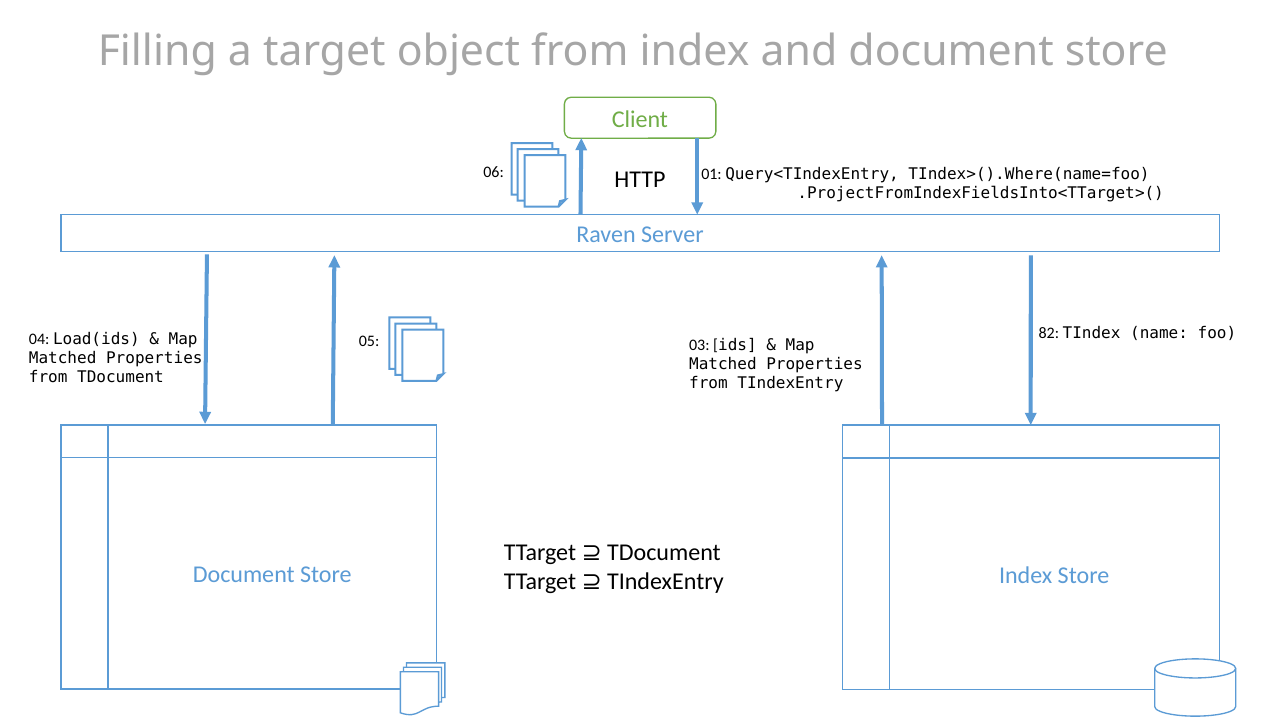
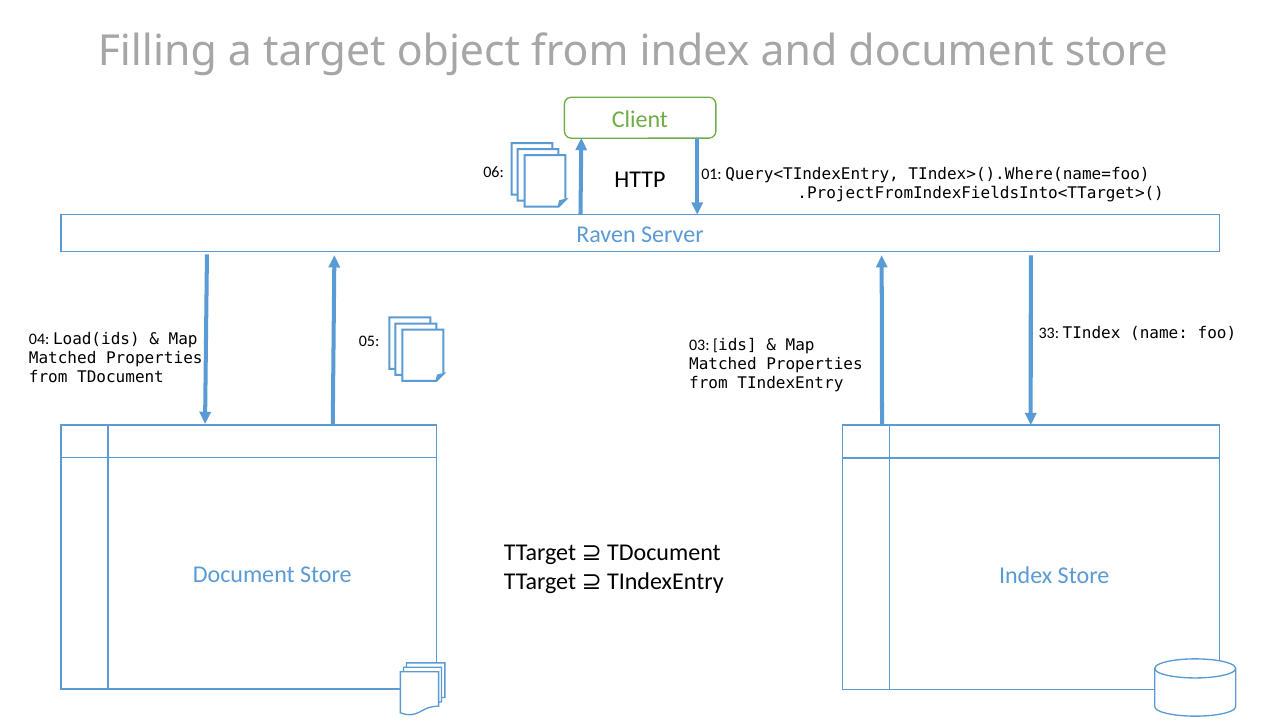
82: 82 -> 33 (1049, 333)
